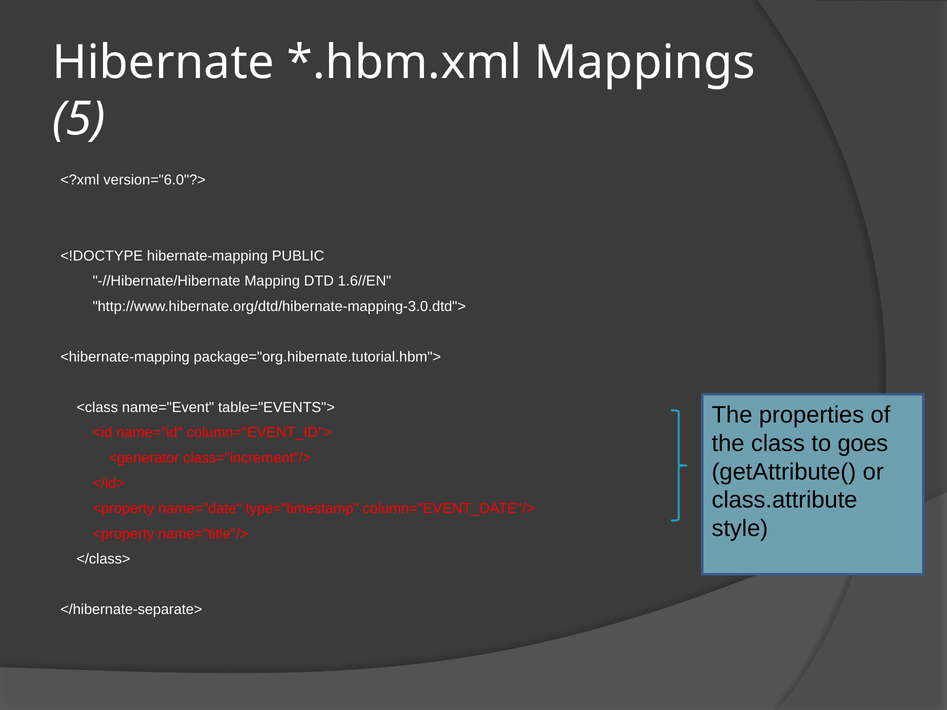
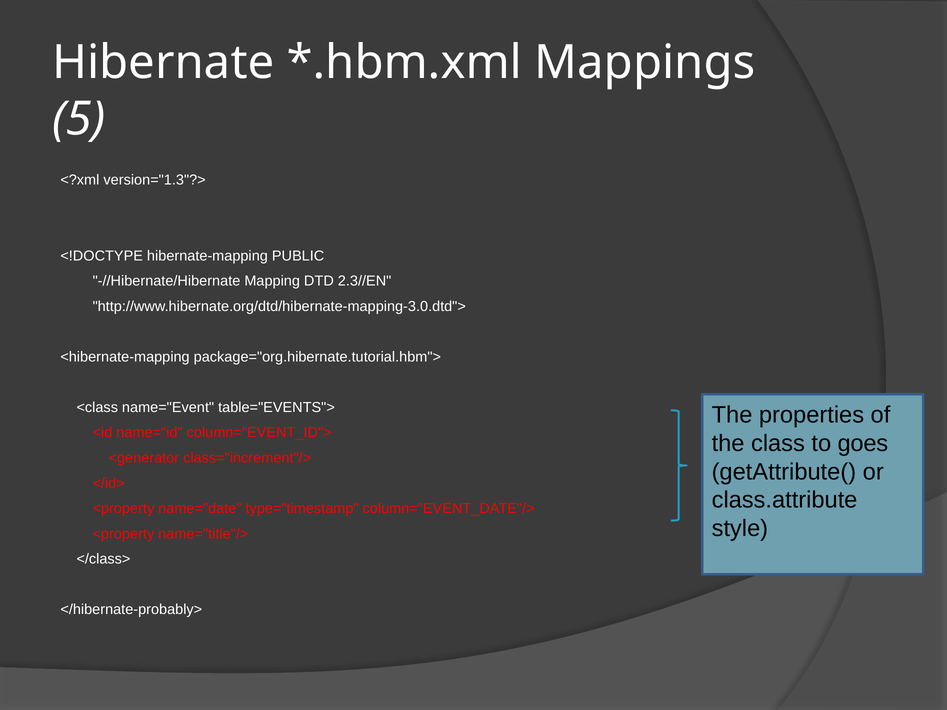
version="6.0"?>: version="6.0"?> -> version="1.3"?> (155, 180)
1.6//EN: 1.6//EN -> 2.3//EN (365, 281)
</hibernate-separate>: </hibernate-separate> -> </hibernate-probably> (131, 610)
